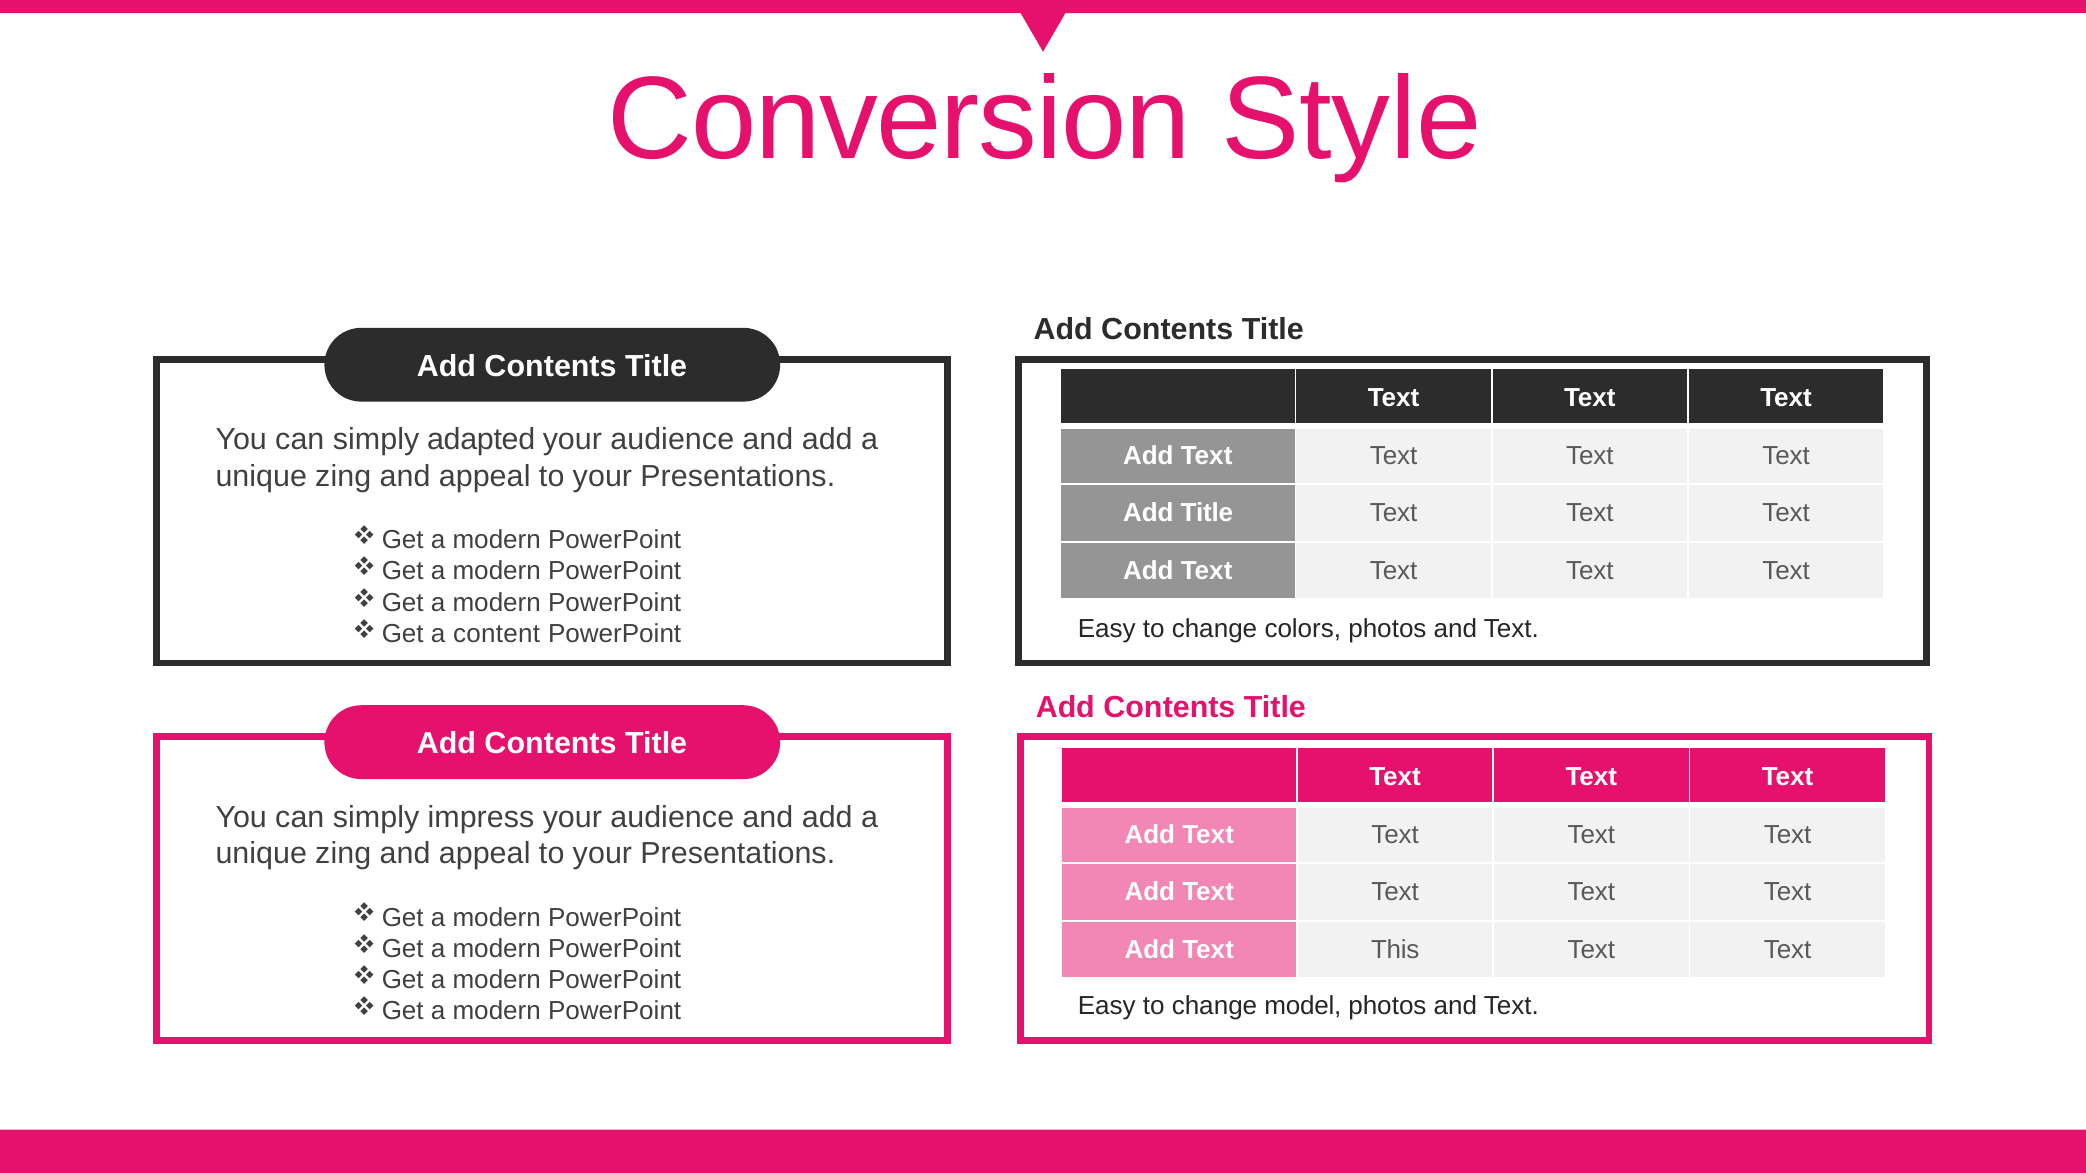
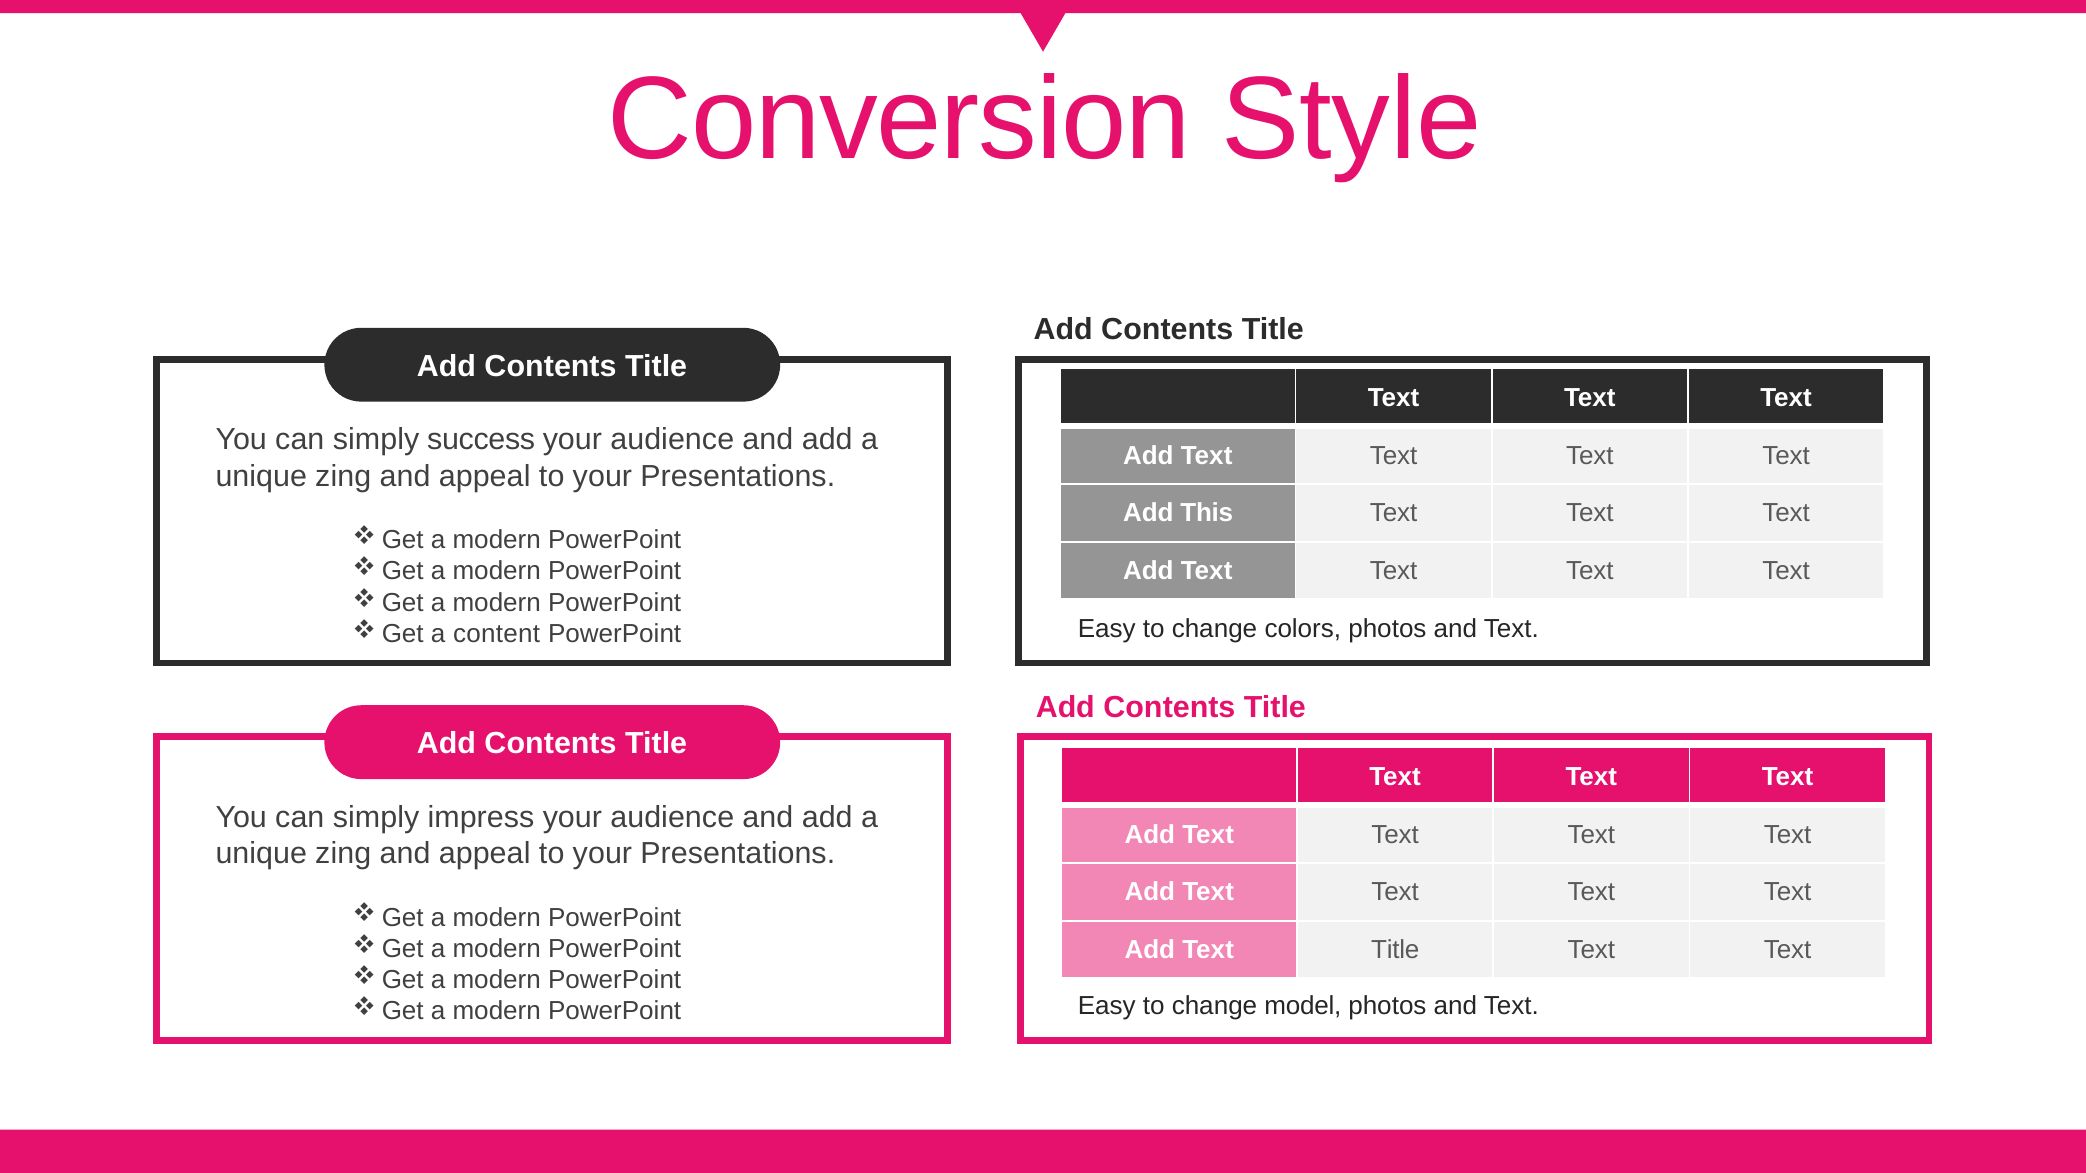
adapted: adapted -> success (481, 440)
Add Title: Title -> This (1207, 513)
Text This: This -> Title (1395, 950)
